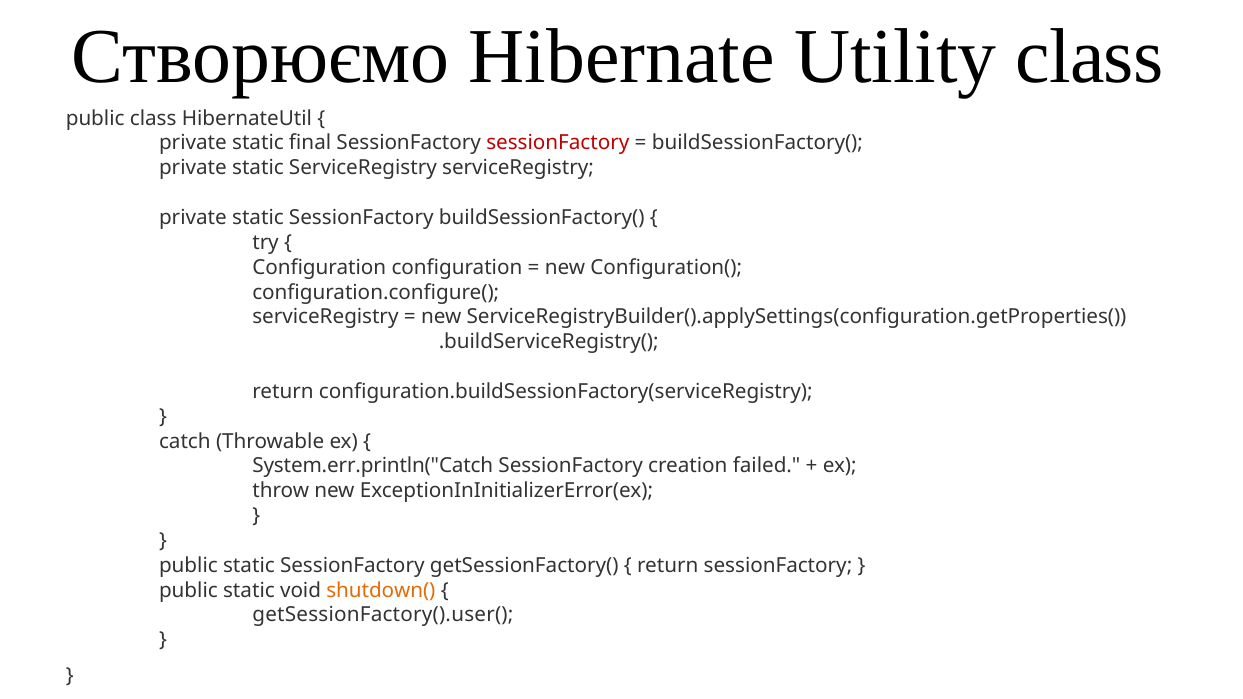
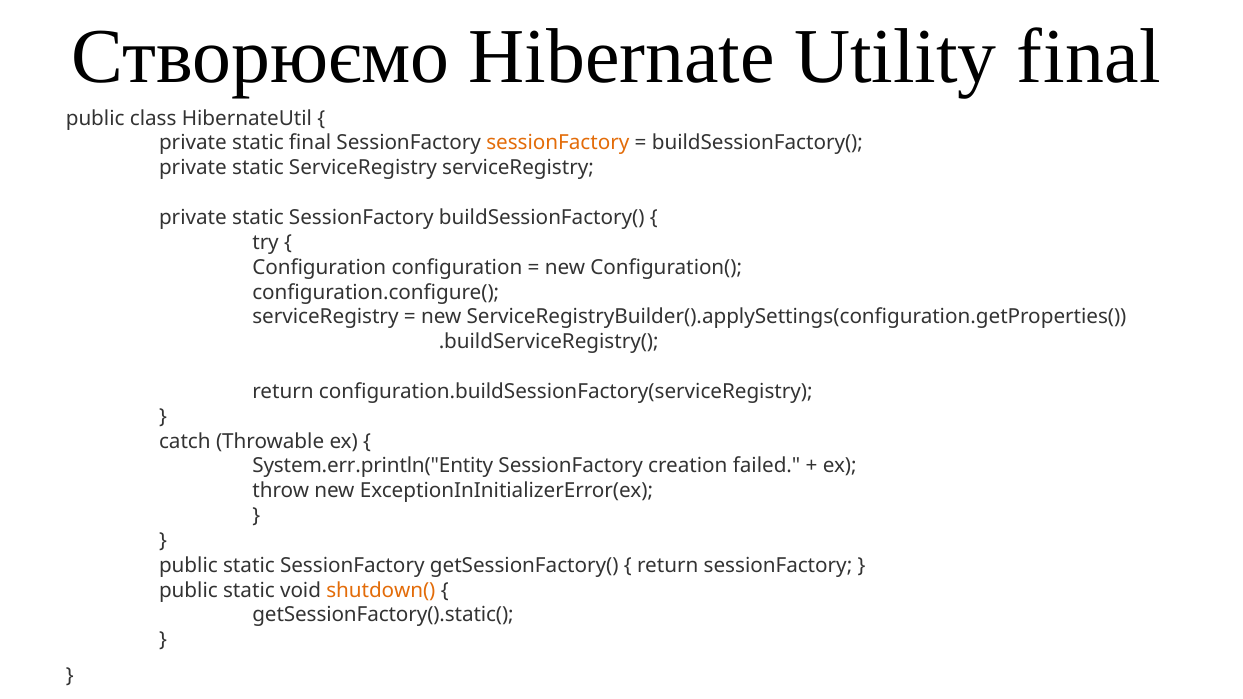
Utility class: class -> final (1089, 57)
sessionFactory colour: red -> orange (558, 143)
System.err.println("Catch: System.err.println("Catch -> System.err.println("Entity (373, 466)
getSessionFactory().user(: getSessionFactory().user( -> getSessionFactory().static( (383, 615)
